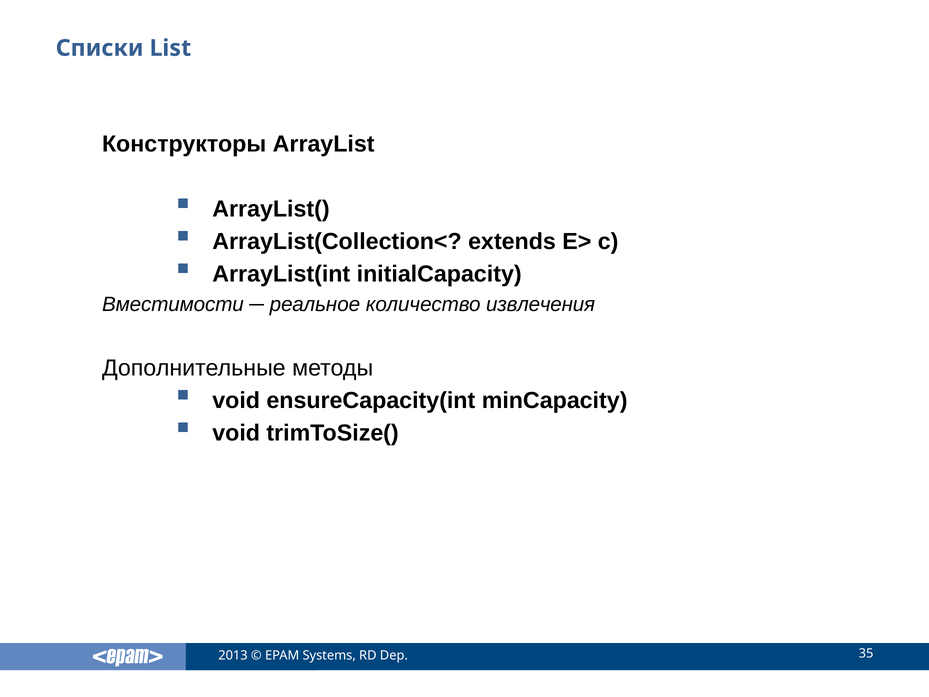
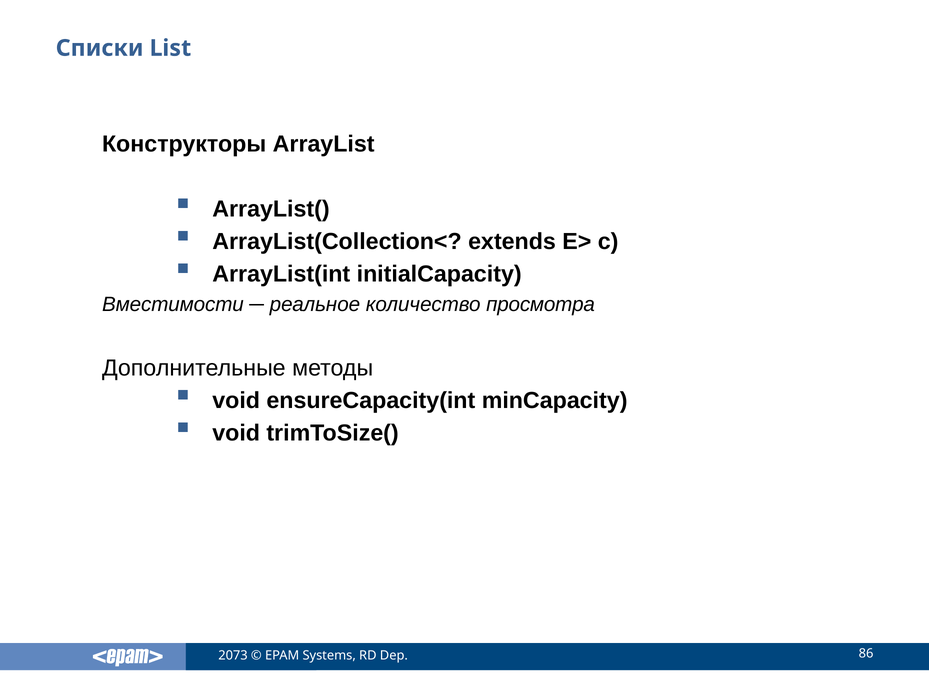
извлечения: извлечения -> просмотра (541, 304)
2013: 2013 -> 2073 (233, 655)
35: 35 -> 86 (866, 653)
